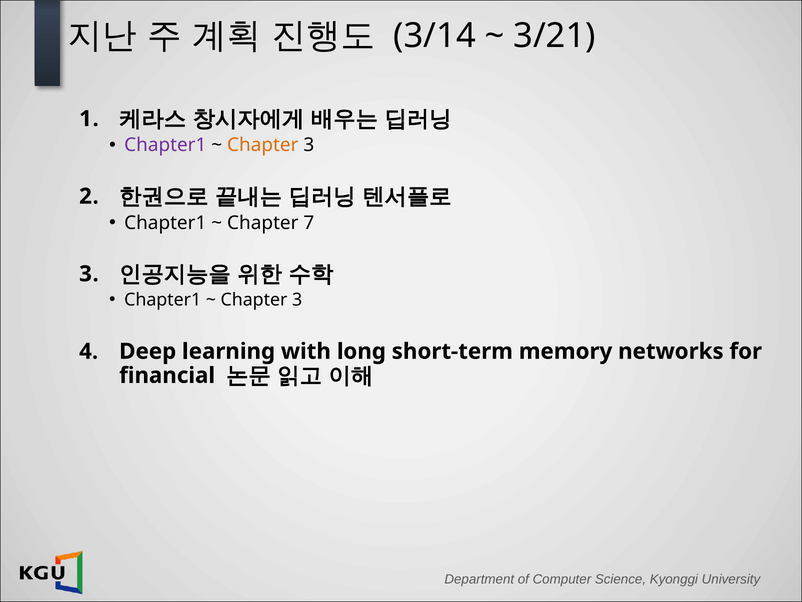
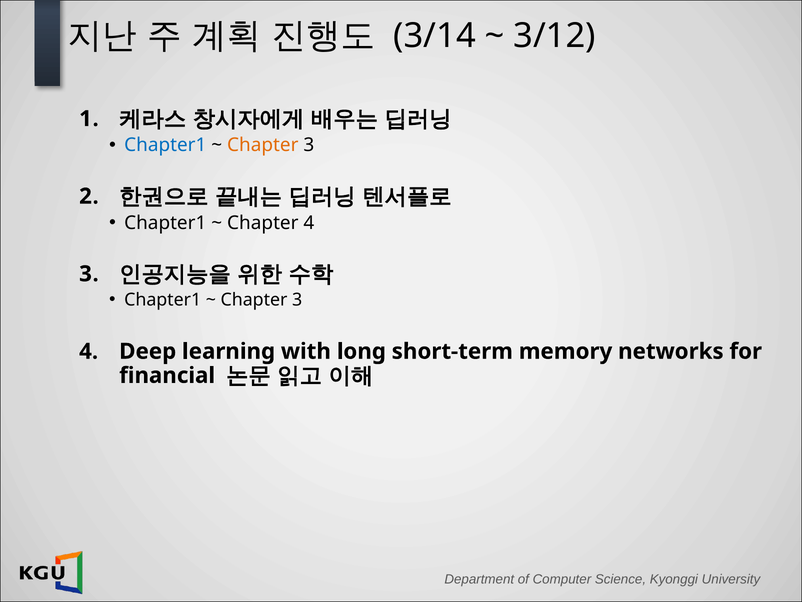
3/21: 3/21 -> 3/12 (555, 36)
Chapter1 colour: purple -> blue (165, 145)
Chapter 7: 7 -> 4 (309, 223)
